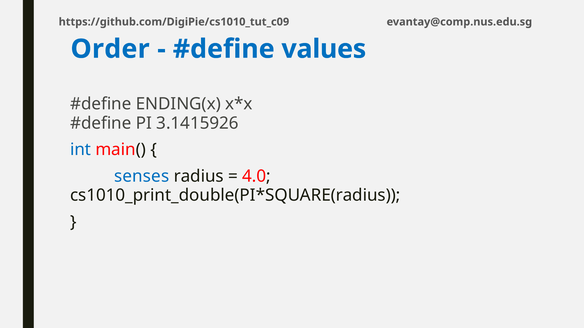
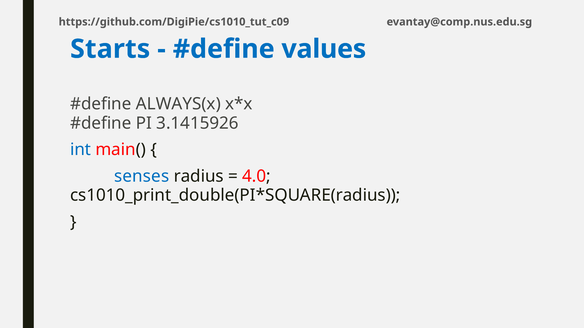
Order: Order -> Starts (110, 49)
ENDING(x: ENDING(x -> ALWAYS(x (178, 104)
